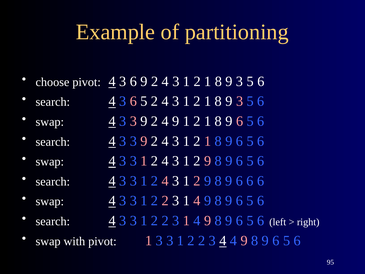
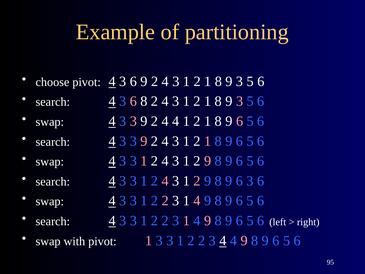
3 6 5: 5 -> 8 (144, 101)
2 4 9: 9 -> 4 (176, 121)
9 6 6: 6 -> 3 (250, 181)
